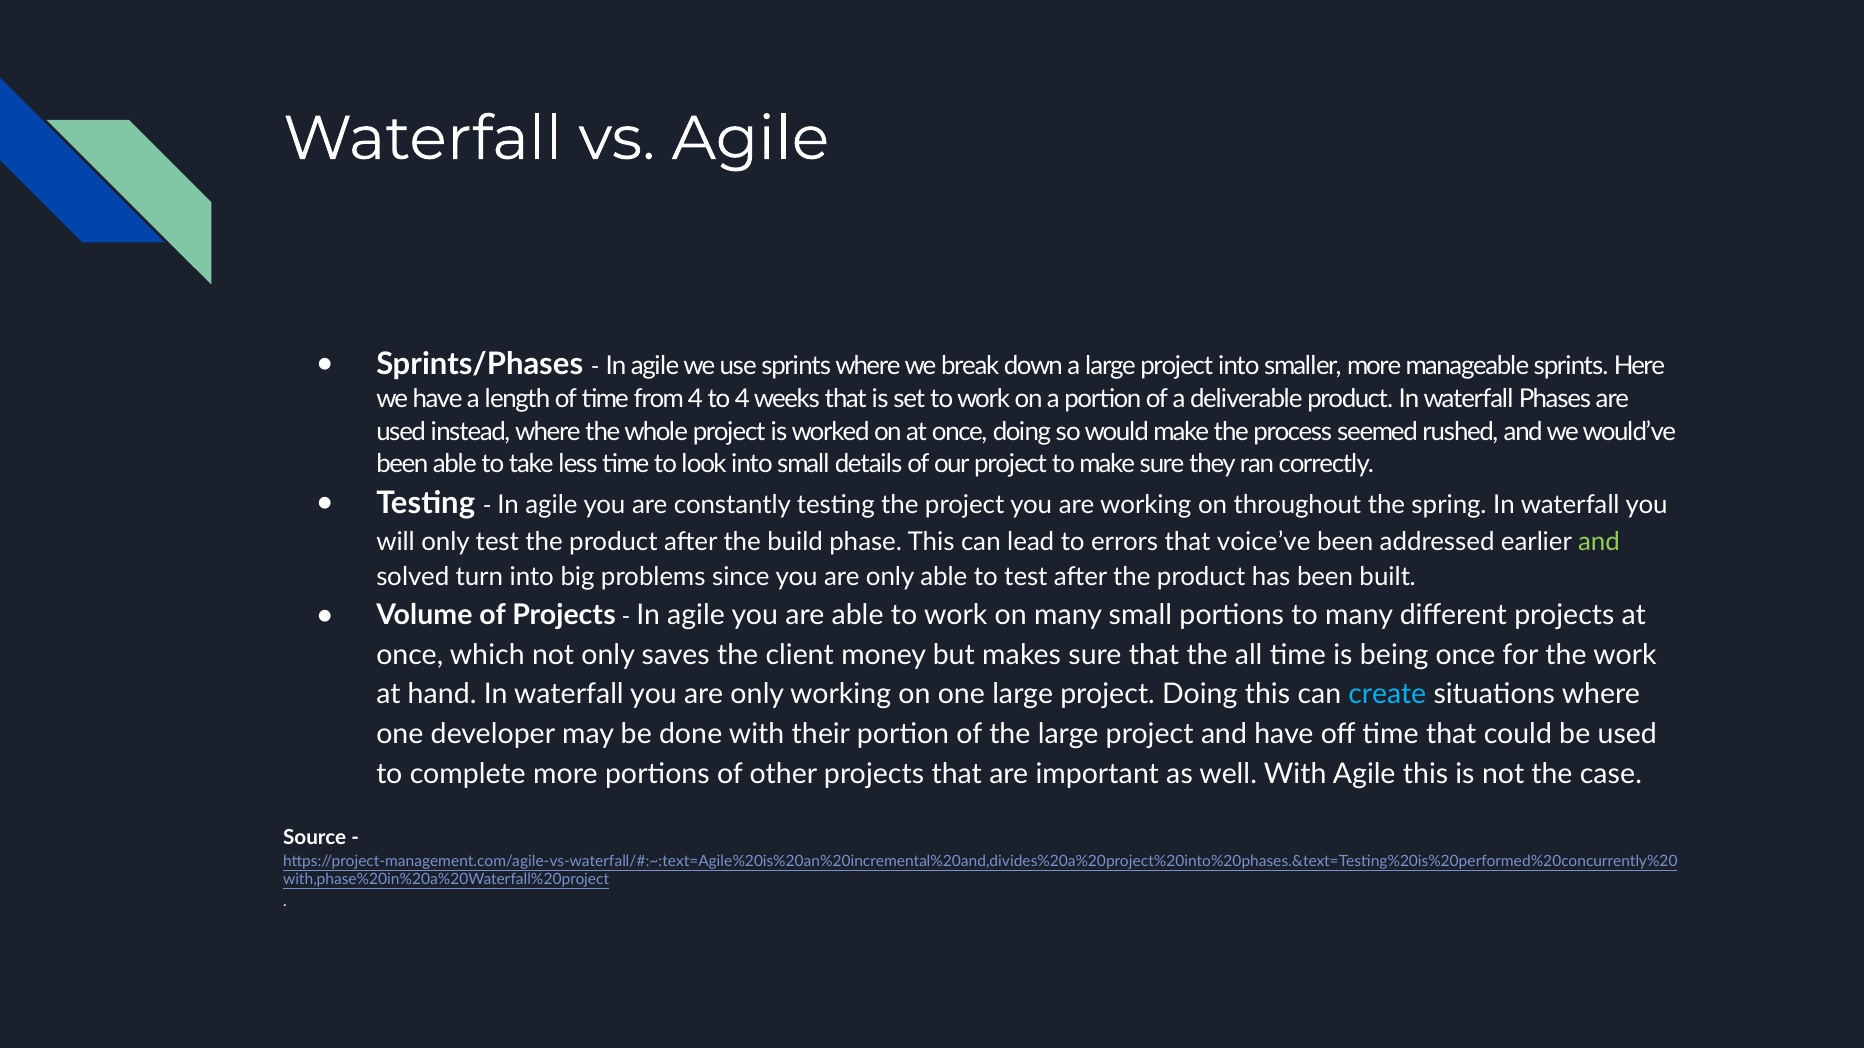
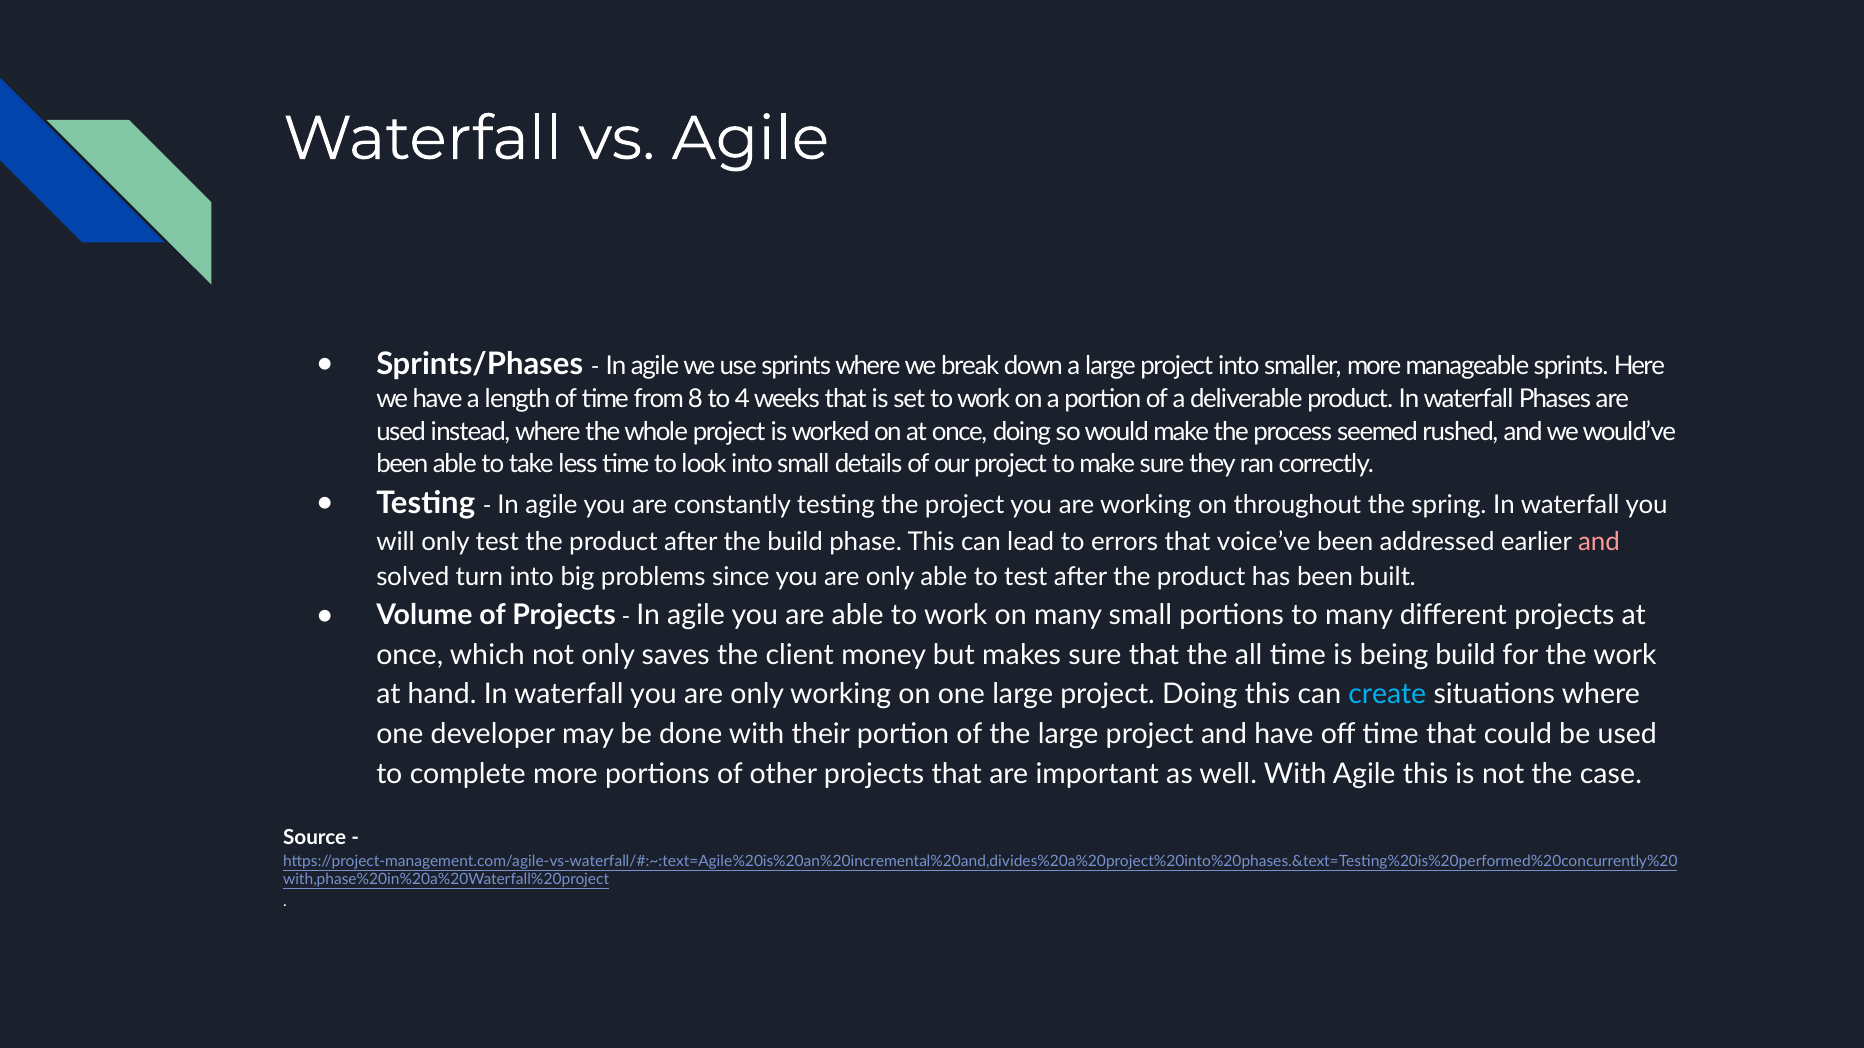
from 4: 4 -> 8 (695, 400)
and colour: light green -> pink (1599, 542)
being once: once -> build (1466, 655)
